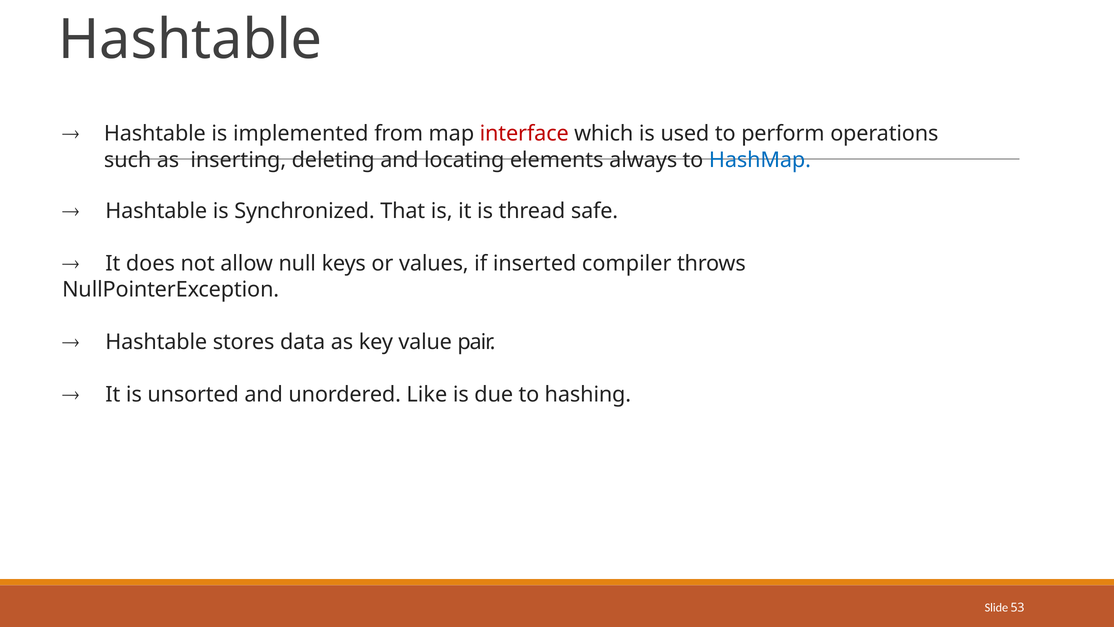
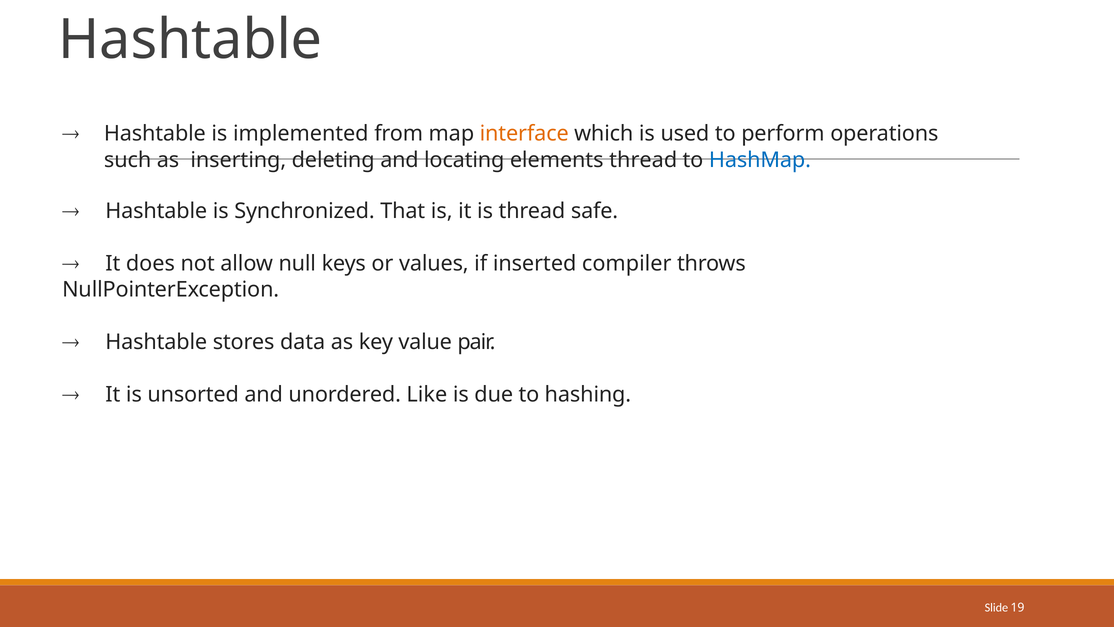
interface colour: red -> orange (524, 134)
elements always: always -> thread (643, 160)
53: 53 -> 19 (1018, 608)
